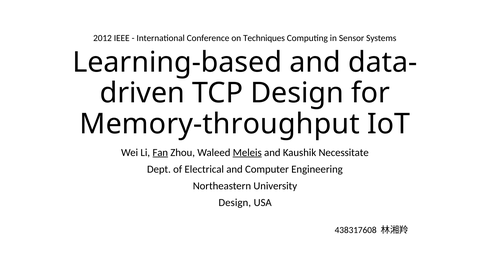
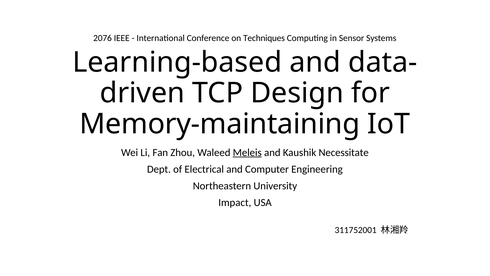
2012: 2012 -> 2076 (103, 38)
Memory-throughput: Memory-throughput -> Memory-maintaining (220, 124)
Fan underline: present -> none (160, 152)
Design: Design -> Impact (235, 202)
438317608: 438317608 -> 311752001 (356, 230)
